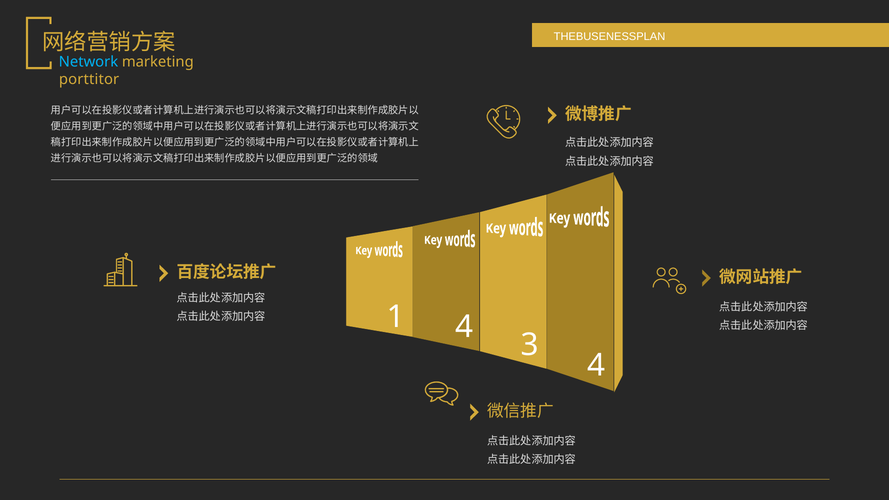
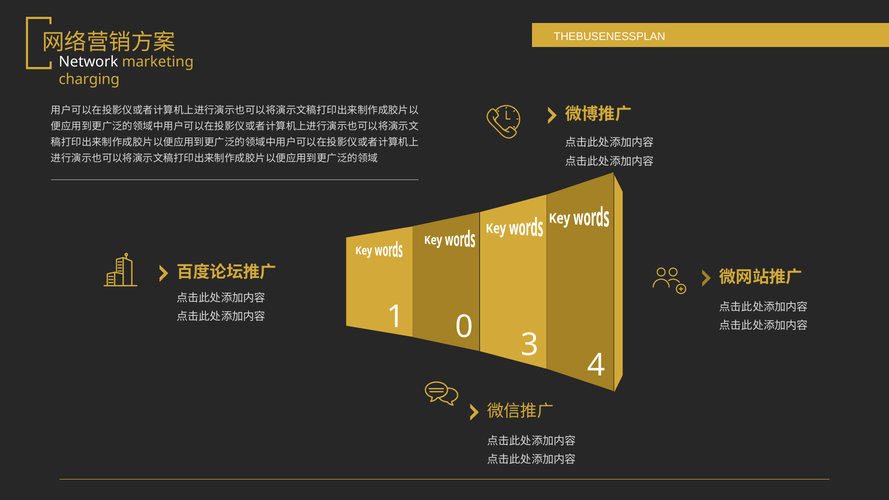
Network colour: light blue -> white (88, 62)
porttitor: porttitor -> charging (89, 80)
1 4: 4 -> 0 (464, 327)
